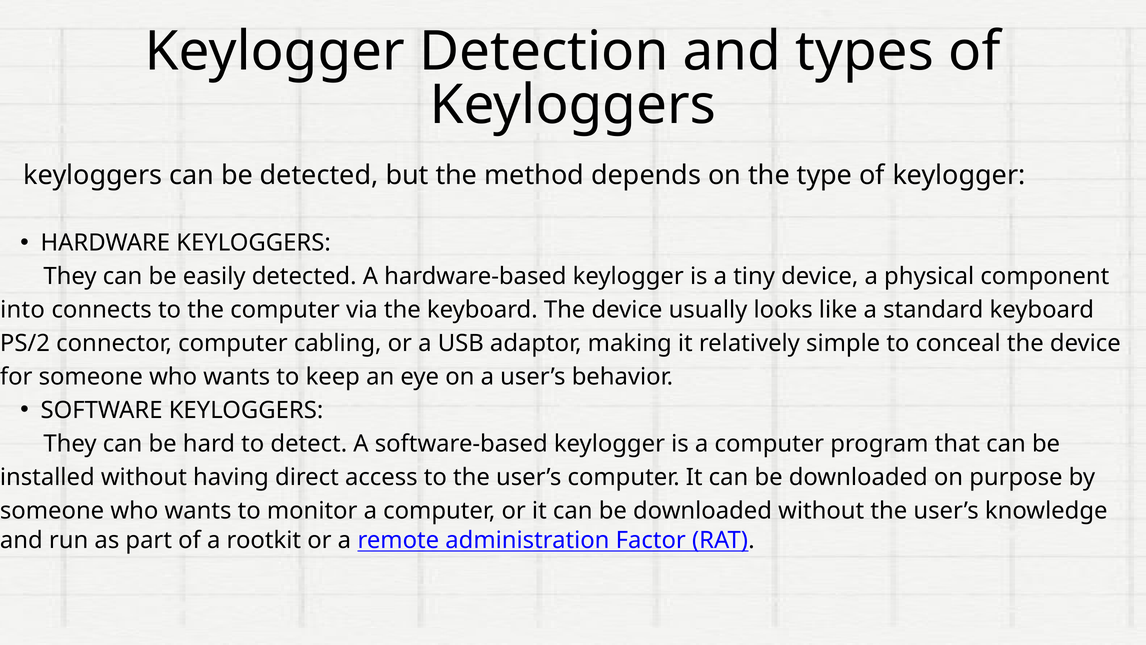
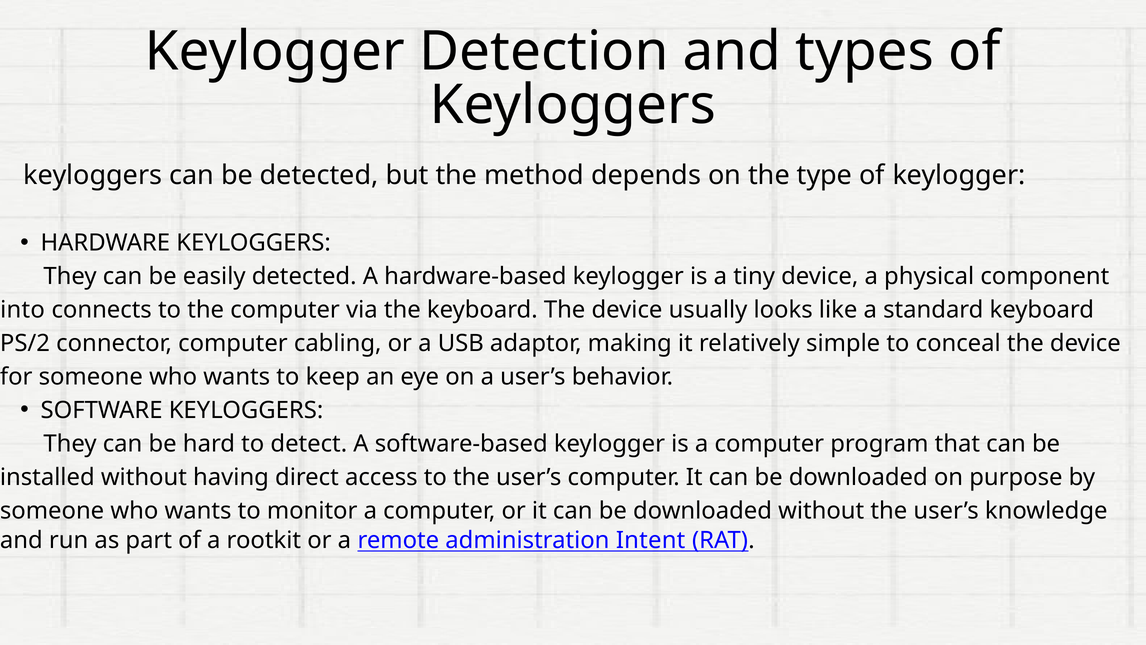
Factor: Factor -> Intent (651, 540)
